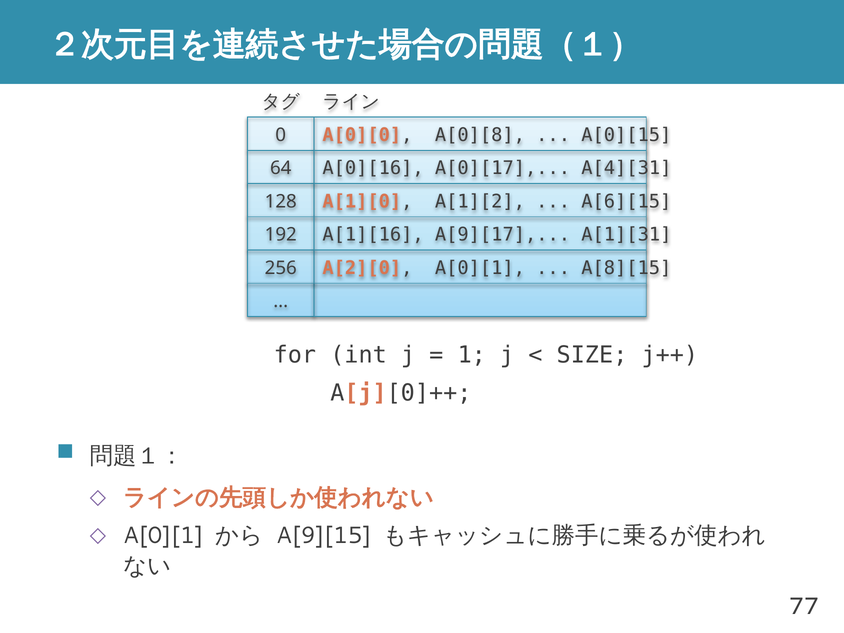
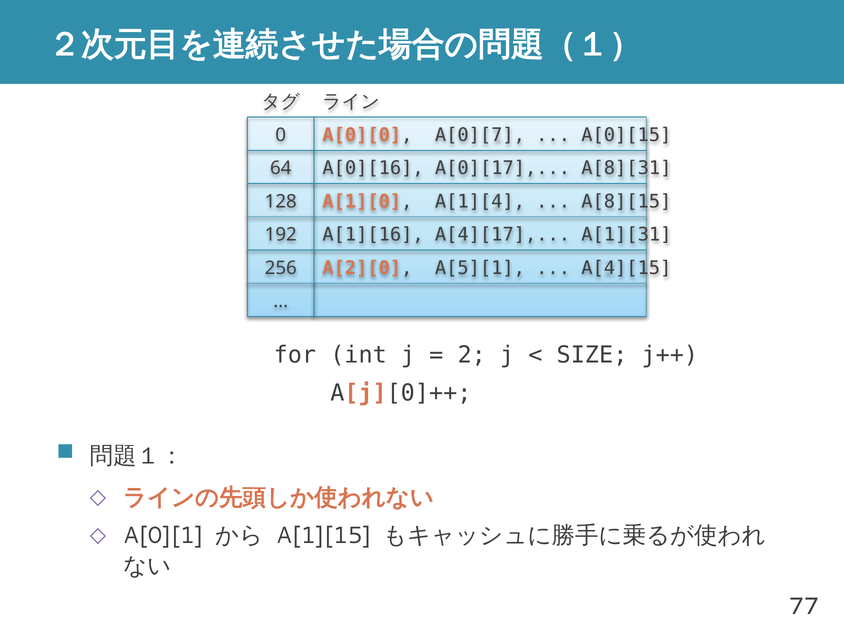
A[0][8: A[0][8 -> A[0][7 (480, 135)
A[4][31: A[4][31 -> A[8][31 (626, 168)
A[1][2: A[1][2 -> A[1][4 (480, 201)
A[6][15: A[6][15 -> A[8][15 (626, 201)
A[9][17: A[9][17 -> A[4][17 (503, 235)
A[2][0 A[0][1: A[0][1 -> A[5][1 (480, 268)
A[8][15: A[8][15 -> A[4][15 (626, 268)
1: 1 -> 2 (472, 355)
A[9][15: A[9][15 -> A[1][15 (324, 535)
